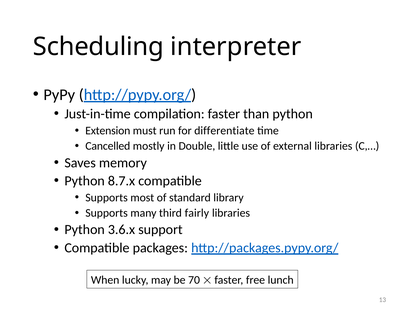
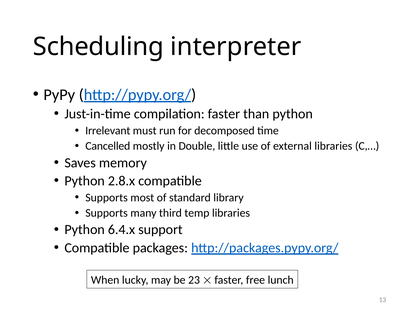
Extension: Extension -> Irrelevant (108, 131)
differentiate: differentiate -> decomposed (224, 131)
8.7.x: 8.7.x -> 2.8.x (121, 181)
fairly: fairly -> temp (197, 213)
3.6.x: 3.6.x -> 6.4.x (121, 230)
70: 70 -> 23 (194, 280)
